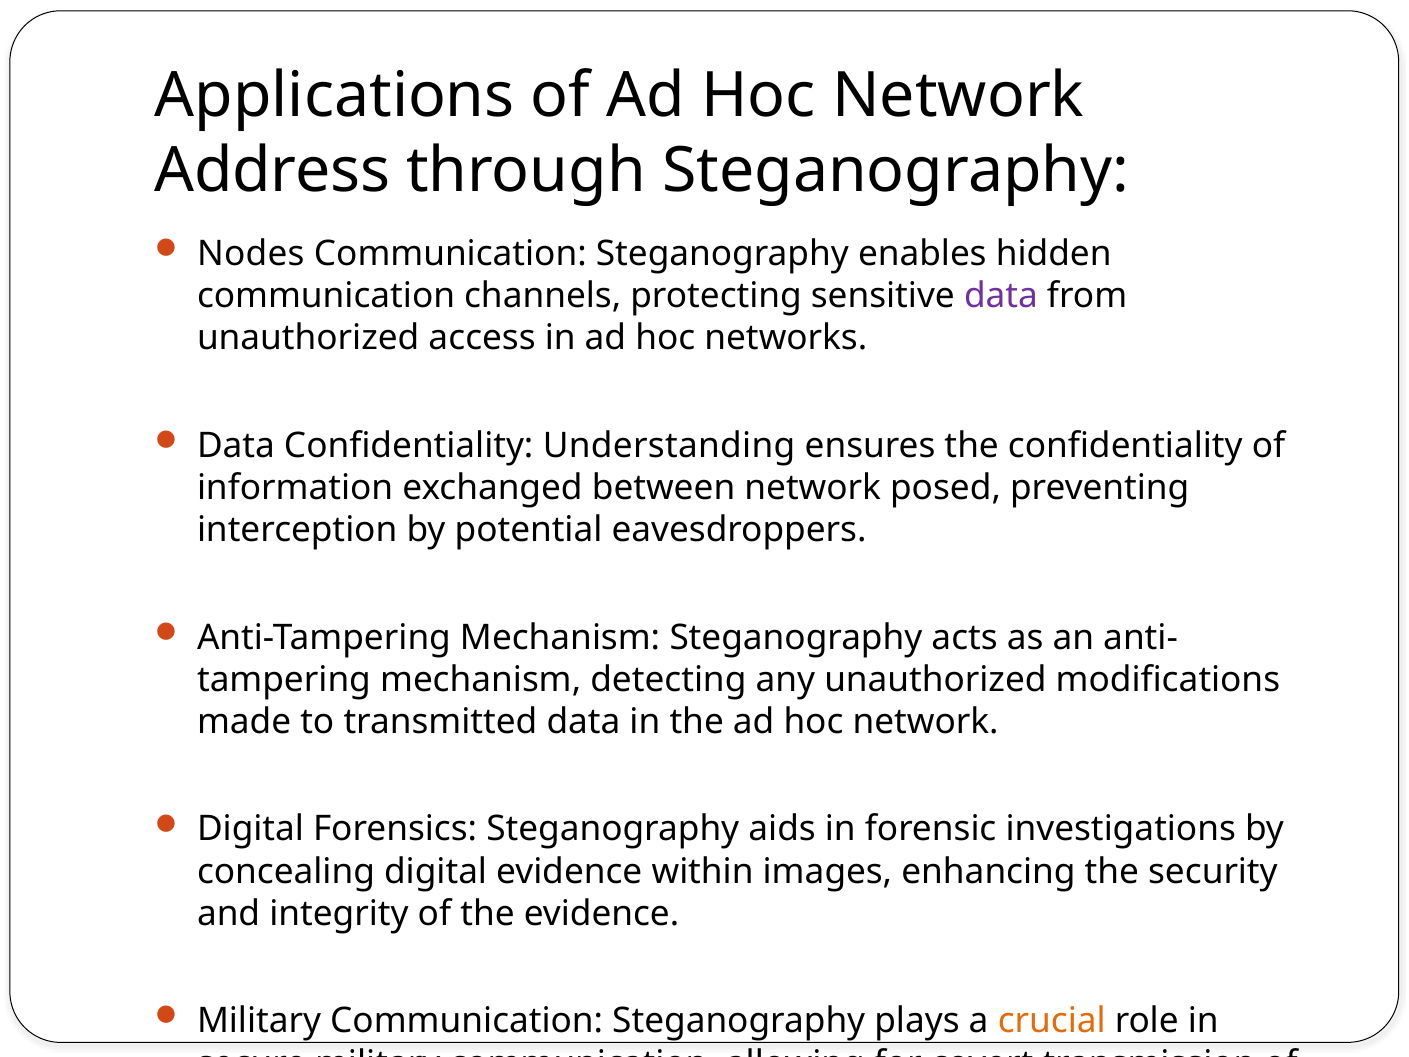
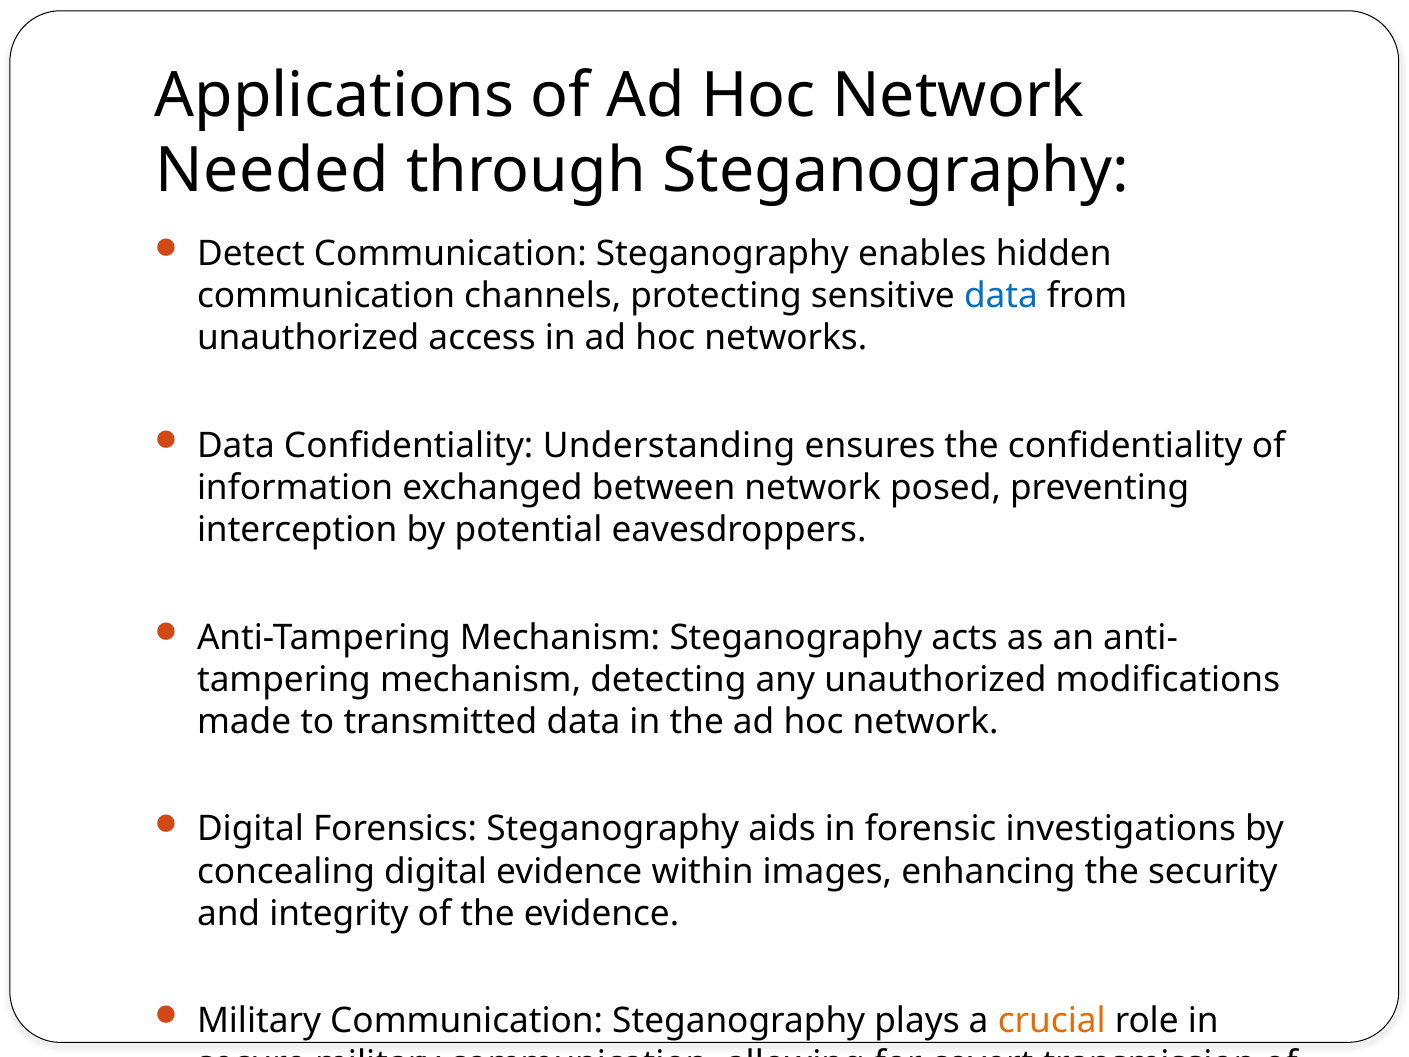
Address: Address -> Needed (272, 171)
Nodes: Nodes -> Detect (251, 254)
data colour: purple -> blue (1001, 296)
